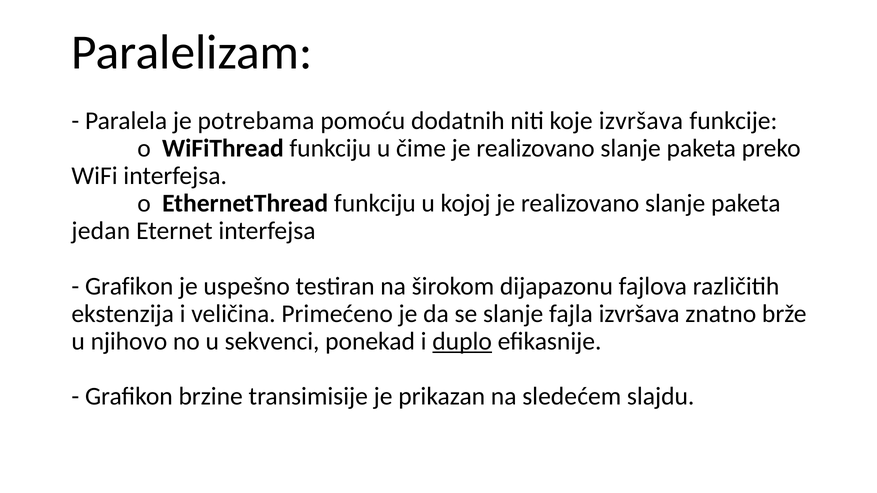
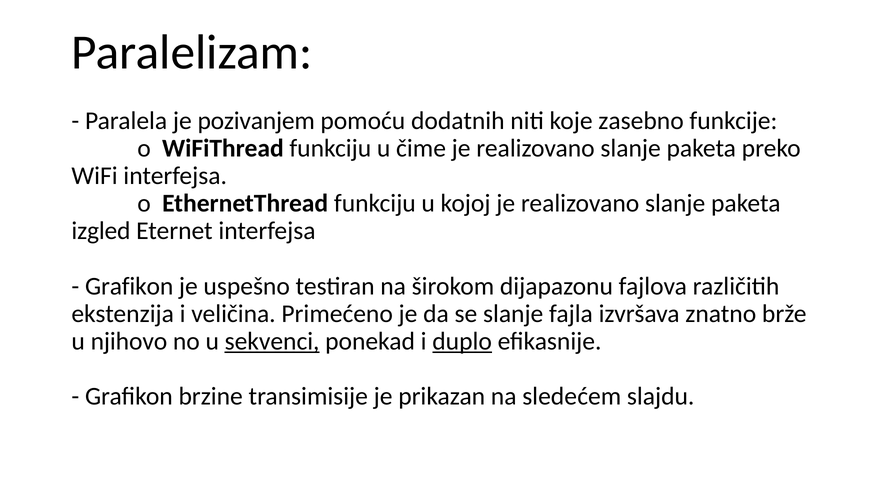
potrebama: potrebama -> pozivanjem (256, 121)
koje izvršava: izvršava -> zasebno (641, 121)
jedan: jedan -> izgled (101, 231)
sekvenci underline: none -> present (272, 341)
